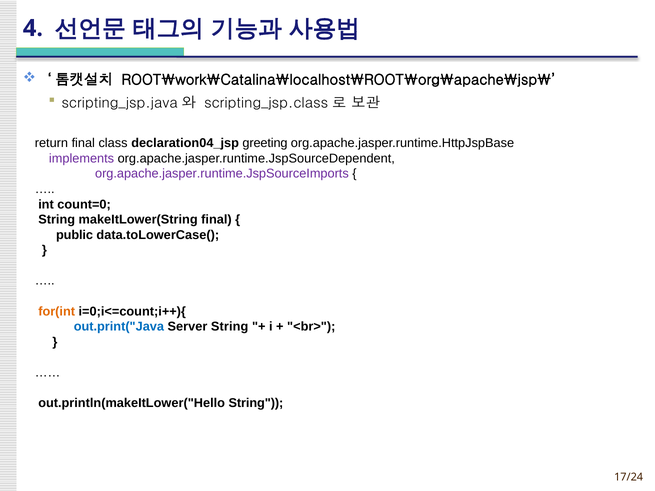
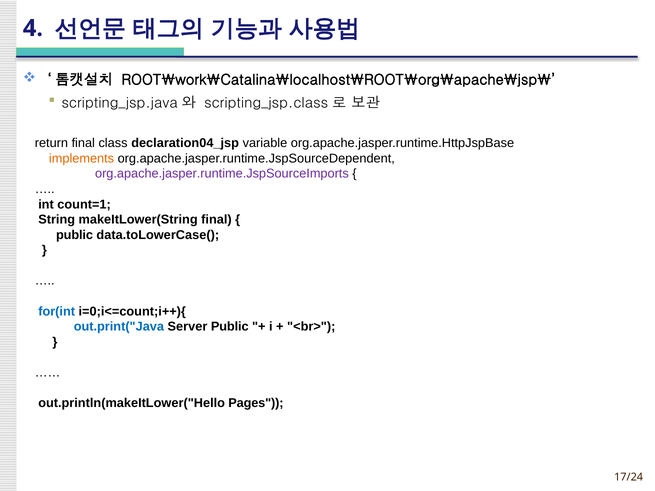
greeting: greeting -> variable (265, 143)
implements colour: purple -> orange (82, 159)
count=0: count=0 -> count=1 (84, 204)
for(int colour: orange -> blue (57, 311)
Server String: String -> Public (230, 327)
out.println(makeItLower("Hello String: String -> Pages (256, 403)
